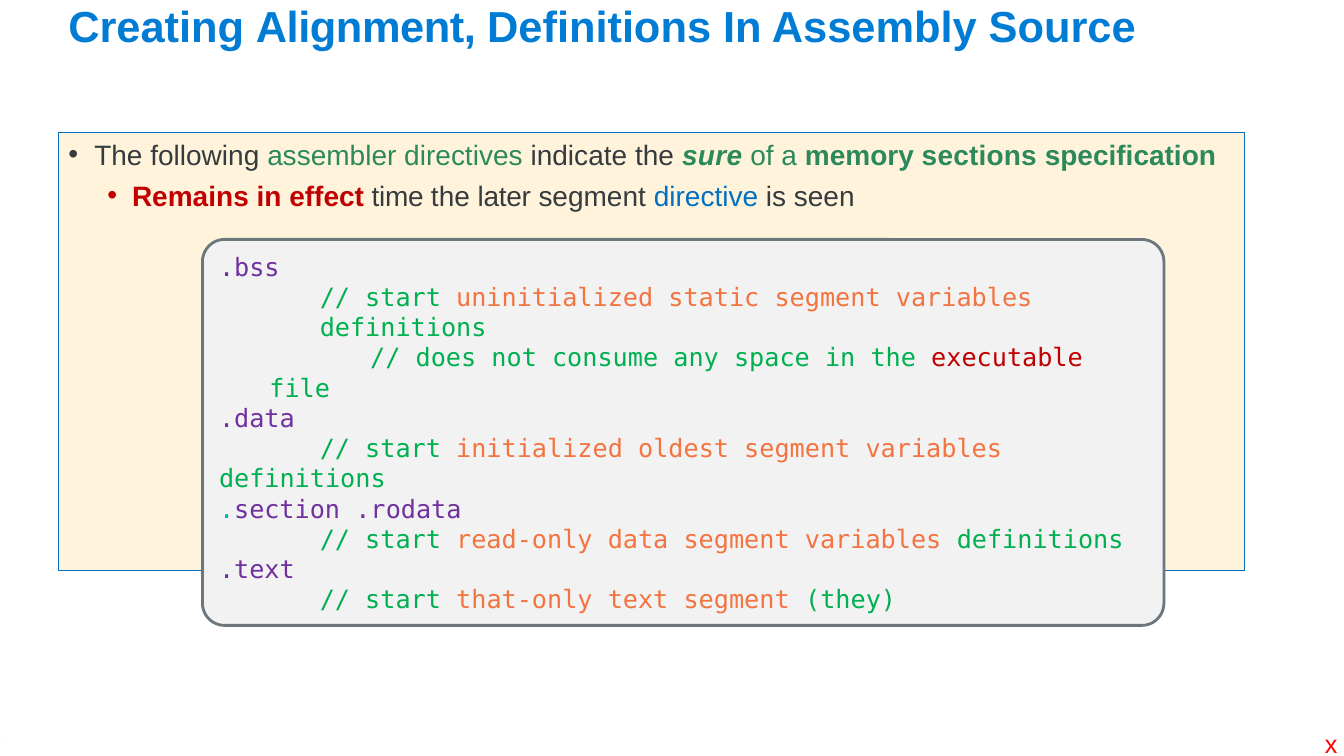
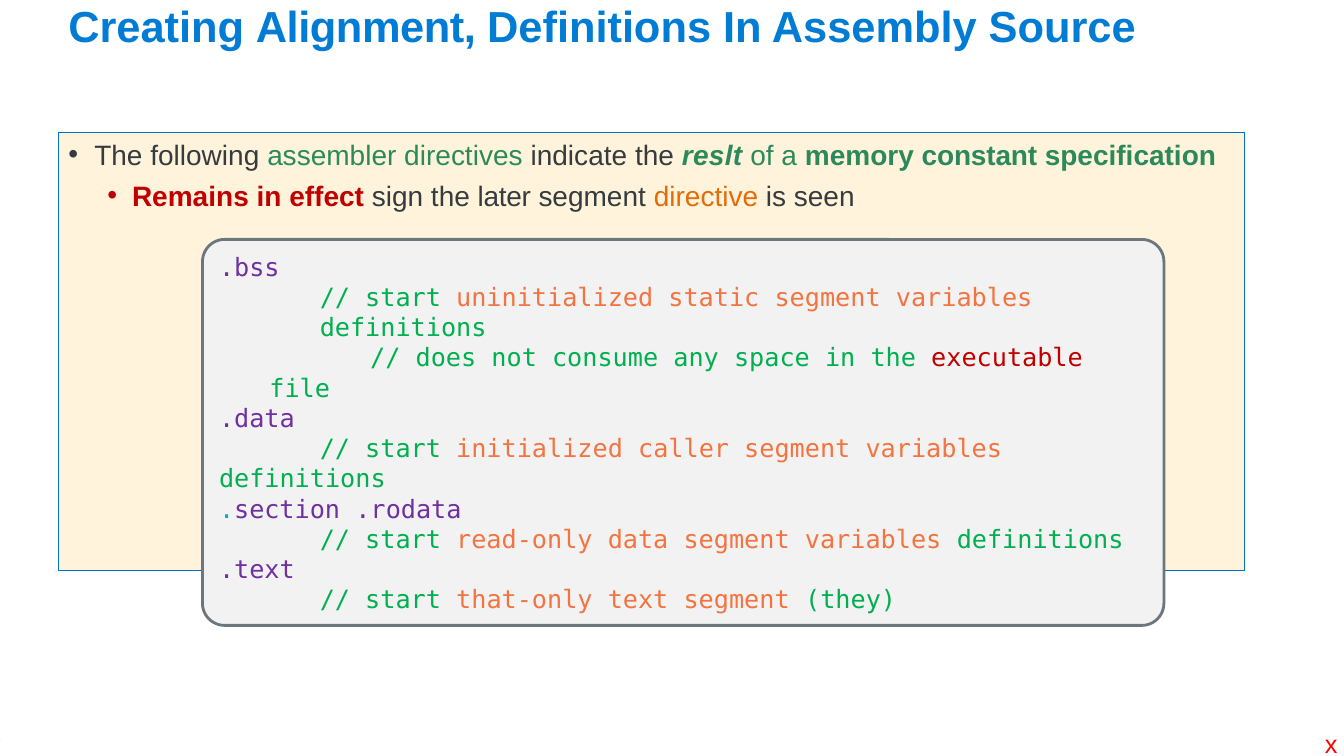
sure: sure -> reslt (712, 156)
sections: sections -> constant (979, 156)
time: time -> sign (398, 197)
directive colour: blue -> orange (706, 197)
oldest: oldest -> caller (684, 449)
